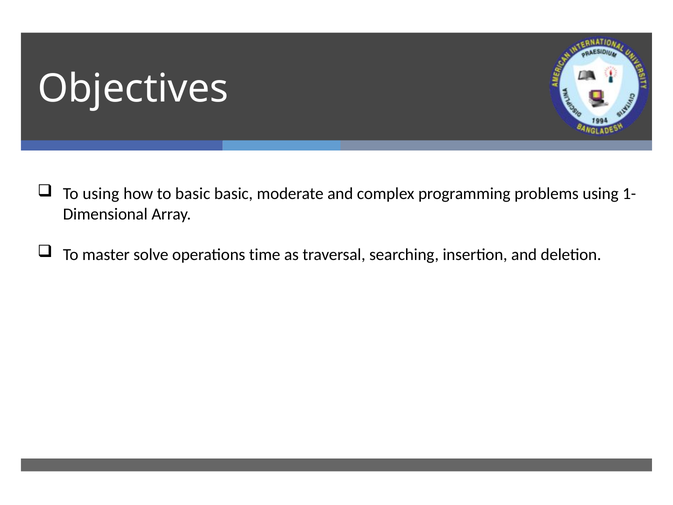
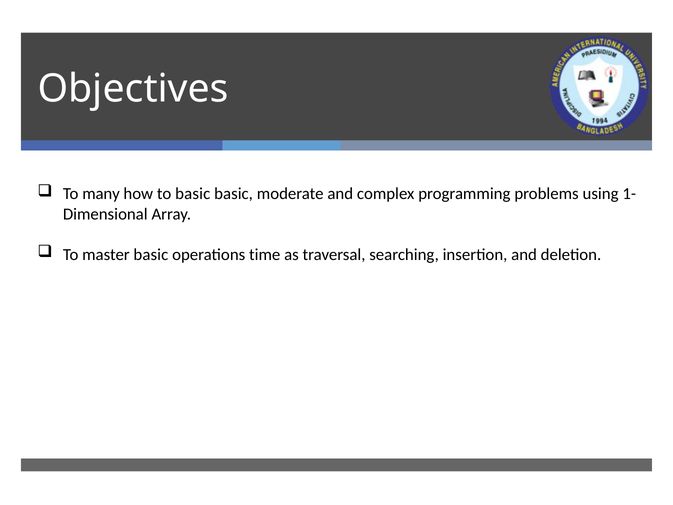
To using: using -> many (101, 194)
master solve: solve -> basic (151, 254)
